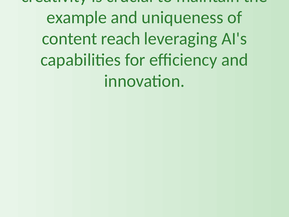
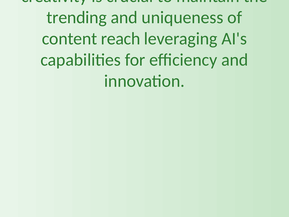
example: example -> trending (77, 17)
